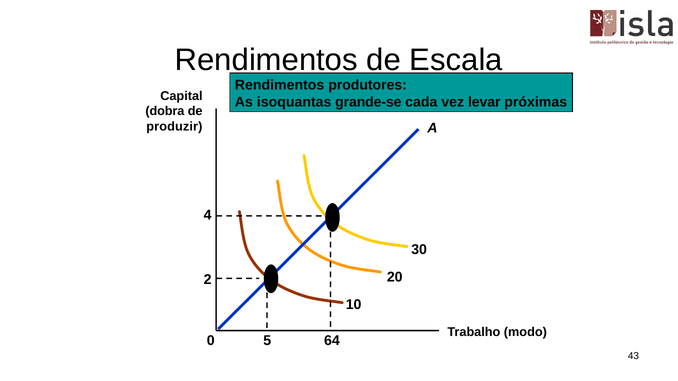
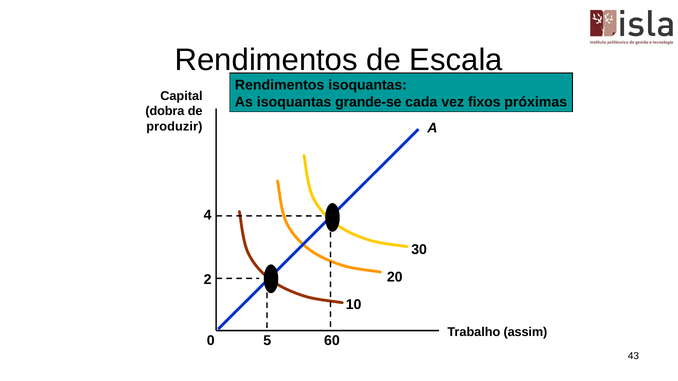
Rendimentos produtores: produtores -> isoquantas (368, 85)
levar: levar -> fixos (484, 102)
modo: modo -> assim (525, 332)
64: 64 -> 60 (332, 341)
